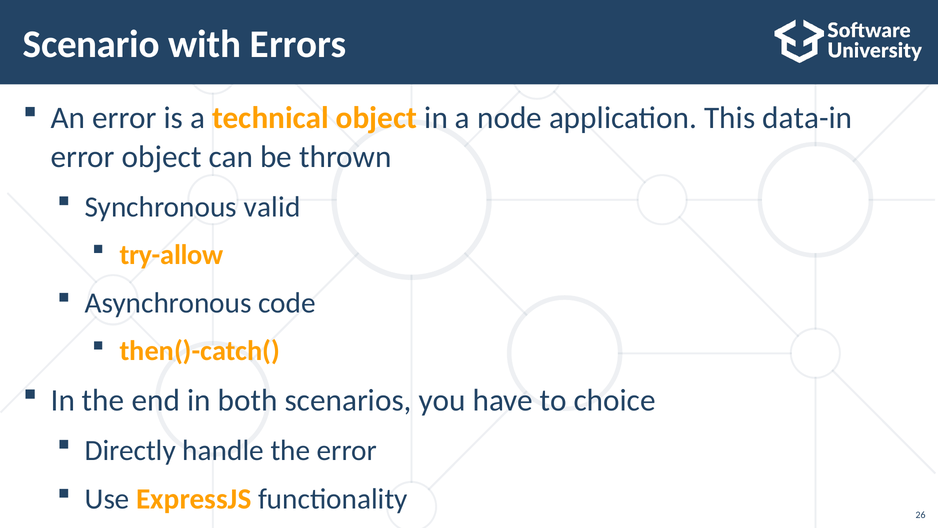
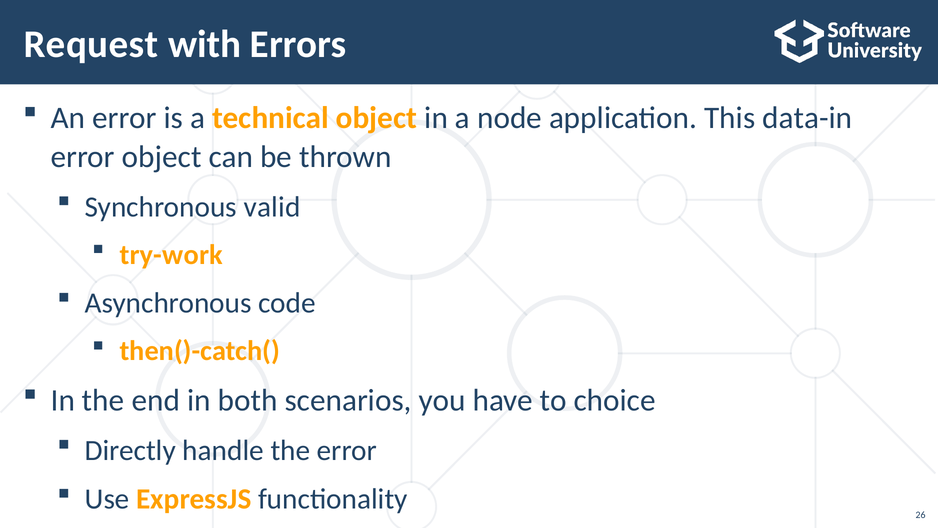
Scenario: Scenario -> Request (91, 44)
try-allow: try-allow -> try-work (171, 255)
